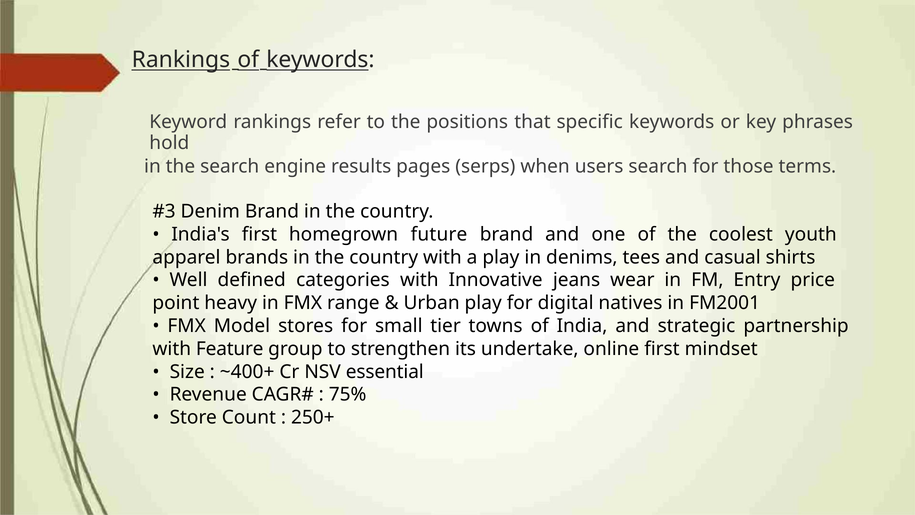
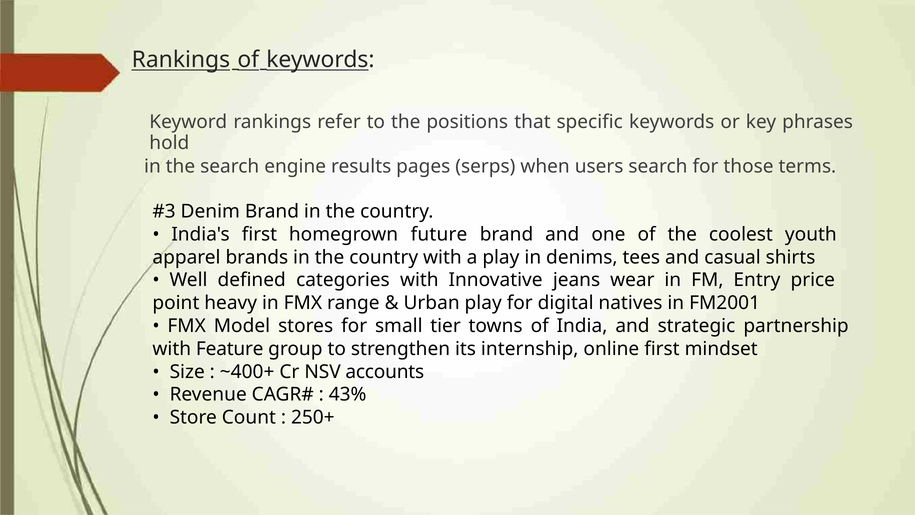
undertake: undertake -> internship (530, 349)
essential: essential -> accounts (385, 371)
75%: 75% -> 43% (348, 394)
